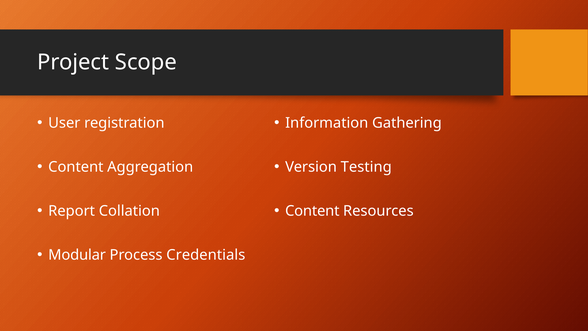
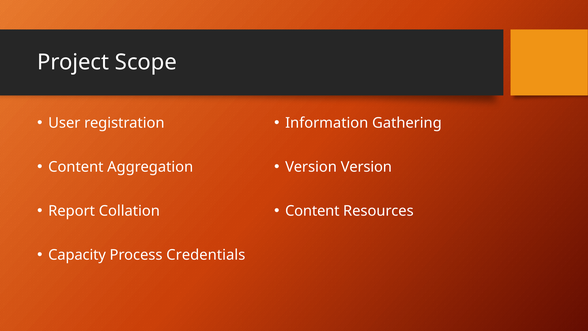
Version Testing: Testing -> Version (366, 167)
Modular: Modular -> Capacity (77, 255)
